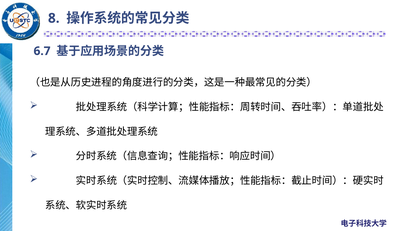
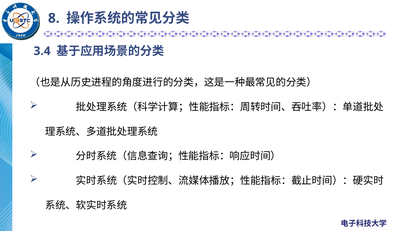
6.7: 6.7 -> 3.4 (42, 51)
